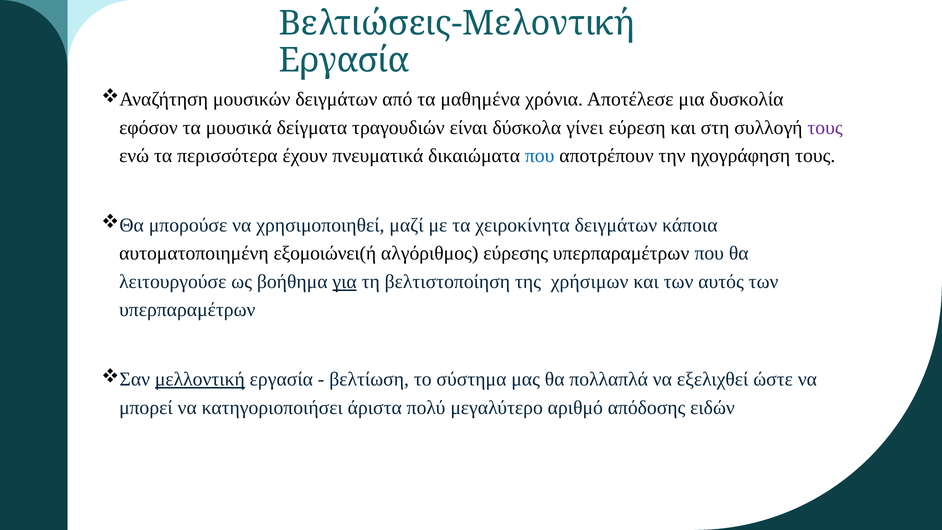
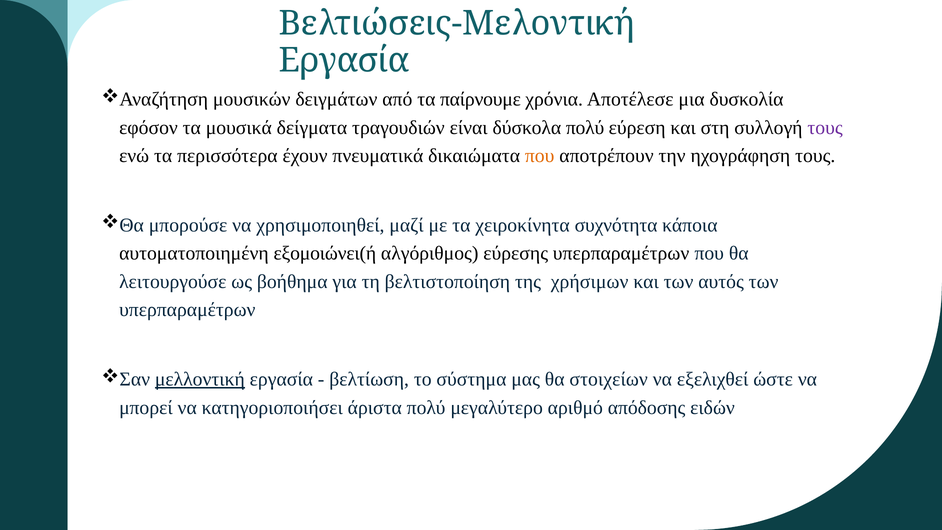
μαθημένα: μαθημένα -> παίρνουμε (480, 99)
δύσκολα γίνει: γίνει -> πολύ (585, 128)
που colour: blue -> orange (540, 156)
χειροκίνητα δειγμάτων: δειγμάτων -> συχνότητα (616, 225)
για underline: present -> none (345, 282)
πολλαπλά: πολλαπλά -> στοιχείων (609, 379)
